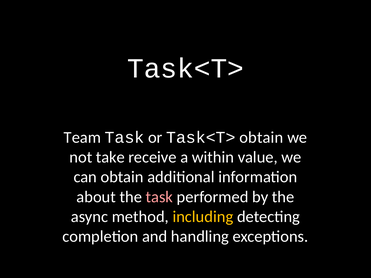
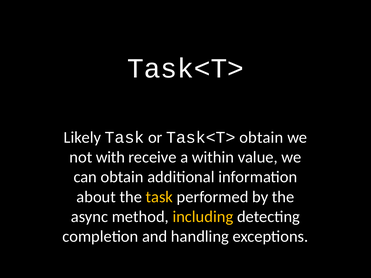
Team: Team -> Likely (82, 138)
take: take -> with (110, 157)
task colour: pink -> yellow (159, 197)
